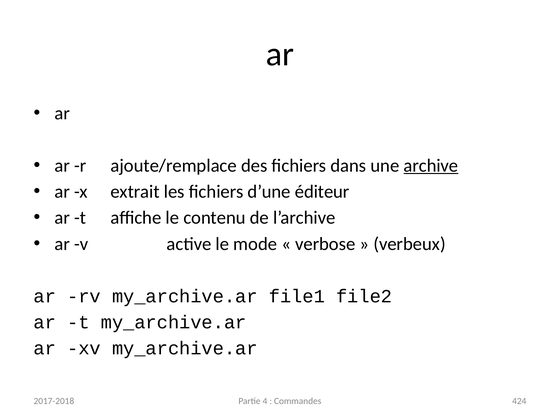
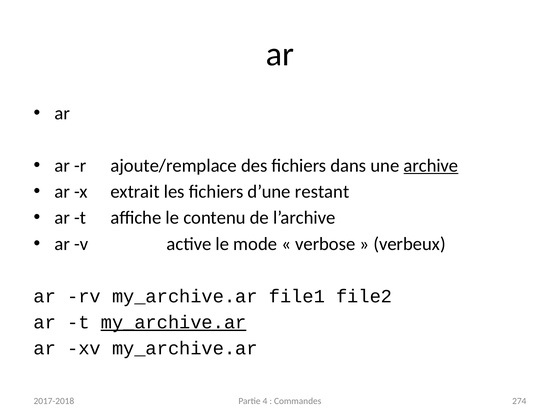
éditeur: éditeur -> restant (322, 192)
my_archive.ar underline: none -> present (174, 322)
424: 424 -> 274 (519, 401)
